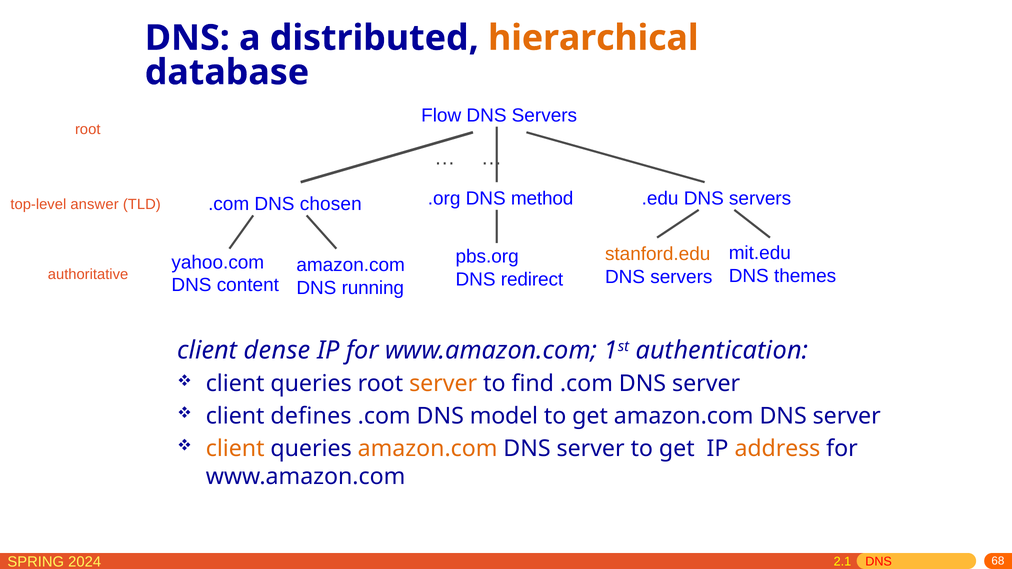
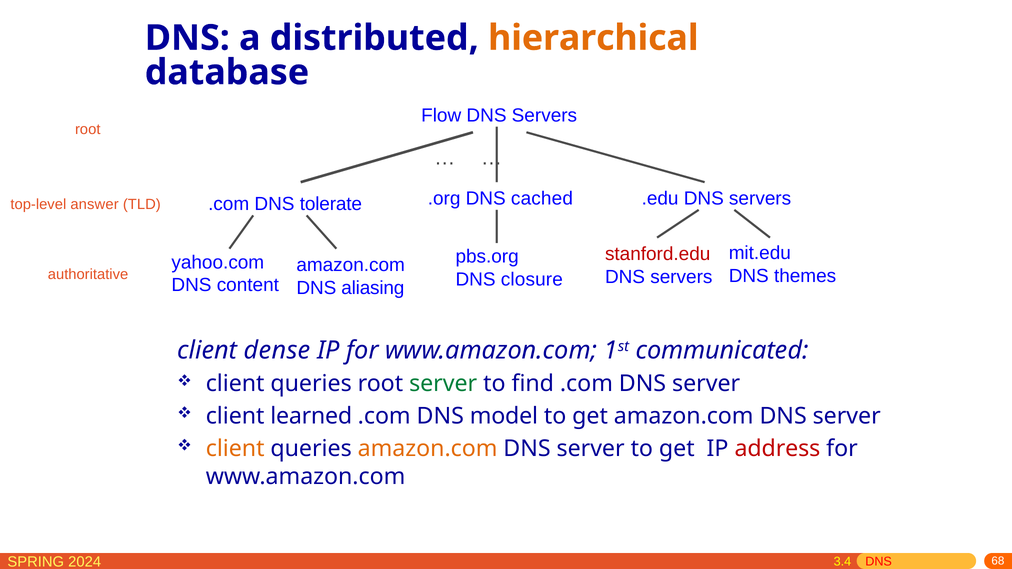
chosen: chosen -> tolerate (331, 204)
method: method -> cached (542, 199)
stanford.edu colour: orange -> red (658, 254)
redirect: redirect -> closure (532, 280)
running: running -> aliasing (373, 288)
authentication: authentication -> communicated (722, 350)
server colour: orange -> green (443, 384)
defines: defines -> learned (311, 416)
address colour: orange -> red (777, 449)
2.1: 2.1 -> 3.4 (842, 562)
